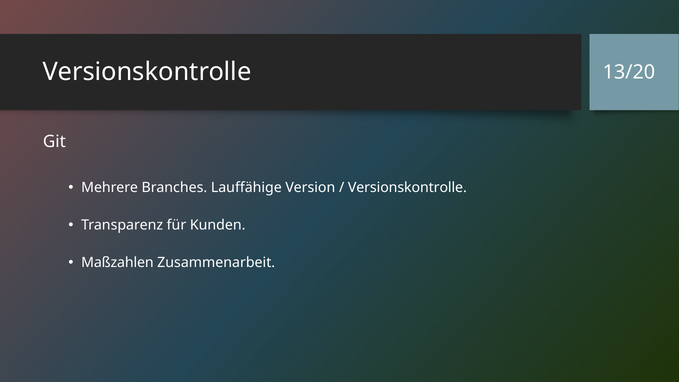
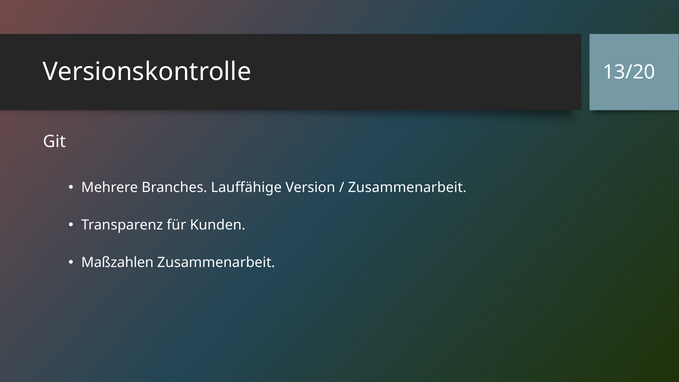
Versionskontrolle: Versionskontrolle -> Zusammenarbeit (407, 187)
